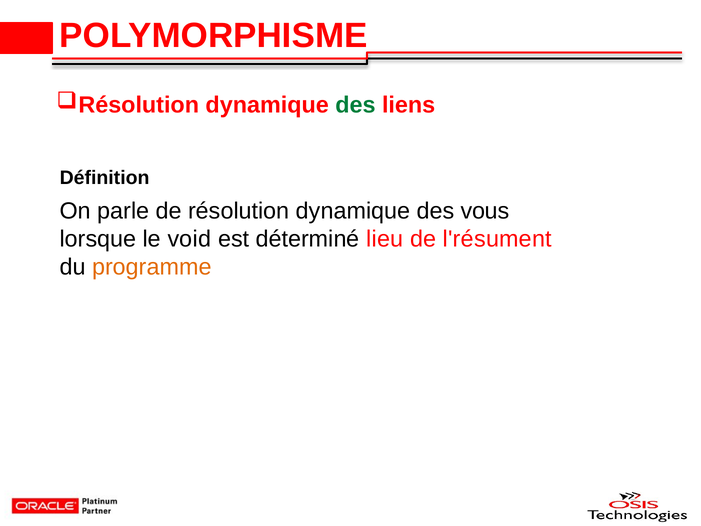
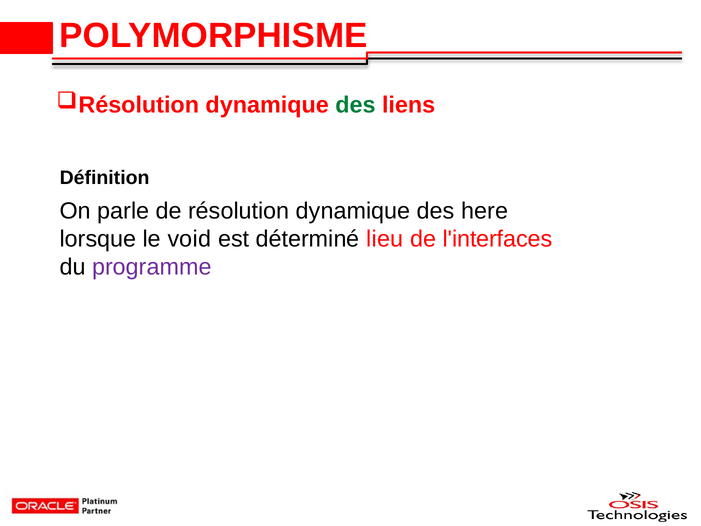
vous: vous -> here (485, 211)
l'résument: l'résument -> l'interfaces (498, 239)
programme colour: orange -> purple (152, 267)
